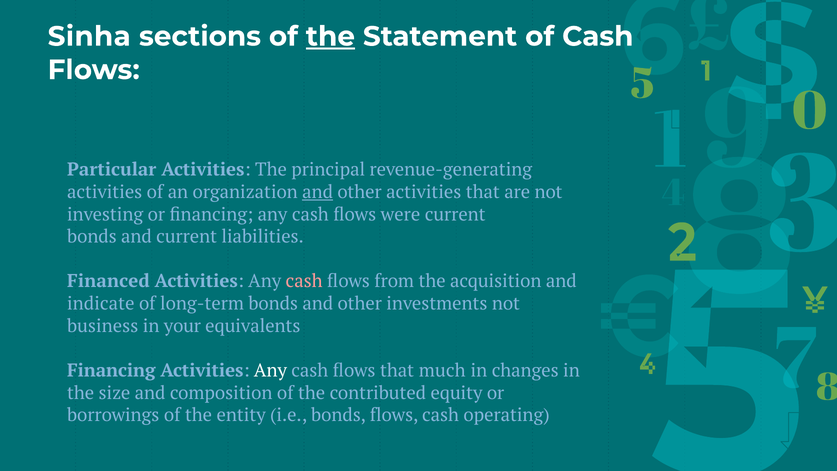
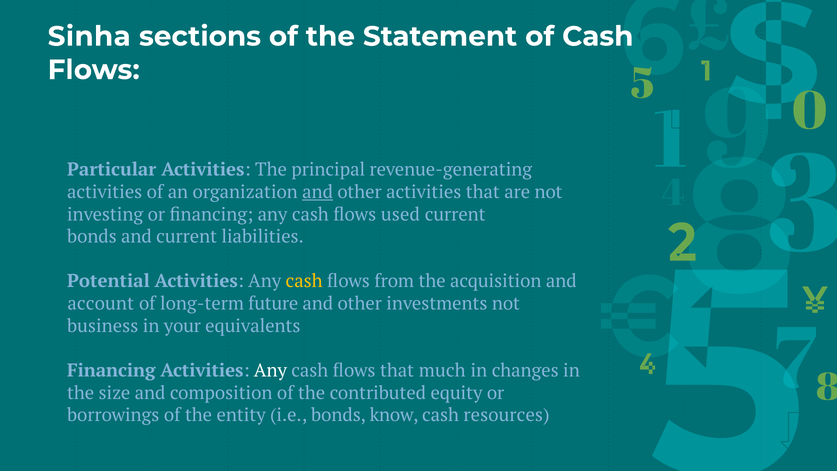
the underline: present -> none (330, 36)
were: were -> used (400, 214)
Financed: Financed -> Potential (108, 281)
cash colour: pink -> yellow (304, 281)
indicate: indicate -> account (101, 304)
long-term bonds: bonds -> future (273, 304)
bonds flows: flows -> know (394, 415)
operating: operating -> resources (506, 415)
